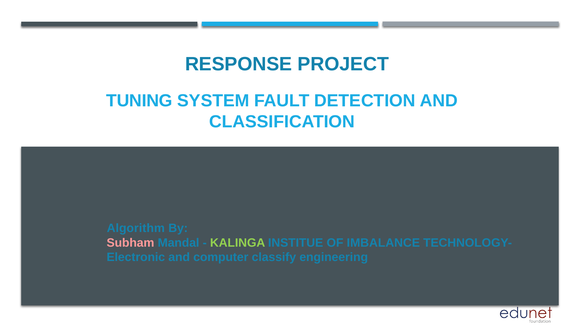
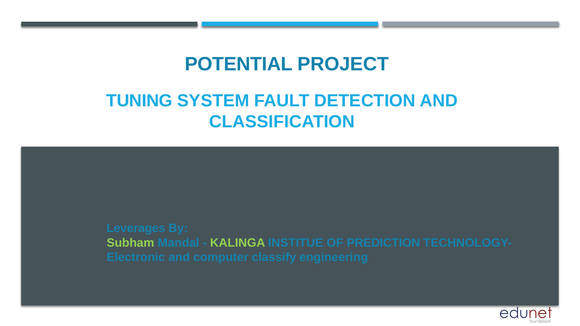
RESPONSE: RESPONSE -> POTENTIAL (239, 64)
Algorithm: Algorithm -> Leverages (136, 228)
Subham colour: pink -> light green (130, 243)
IMBALANCE: IMBALANCE -> PREDICTION (383, 243)
